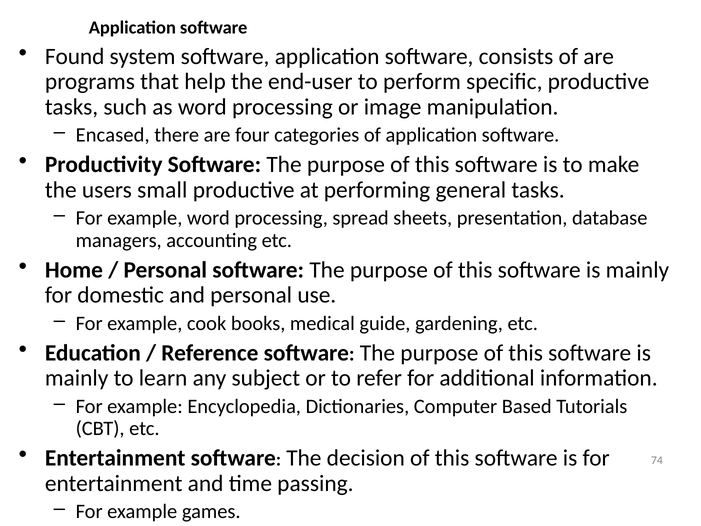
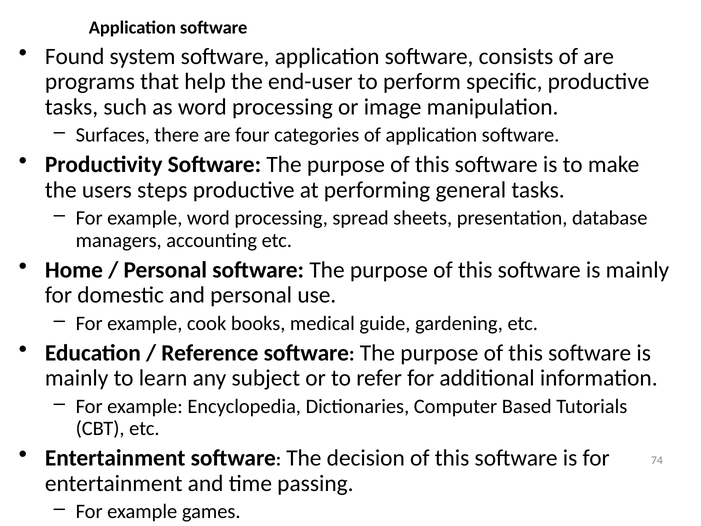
Encased: Encased -> Surfaces (113, 135)
small: small -> steps (162, 190)
